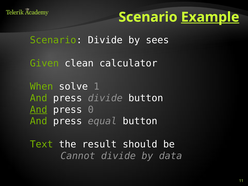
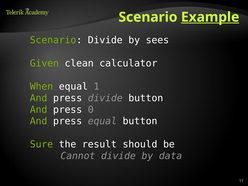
When solve: solve -> equal (73, 86)
And underline: present -> none (39, 110)
Text: Text -> Sure (41, 144)
